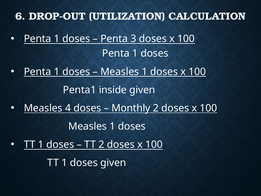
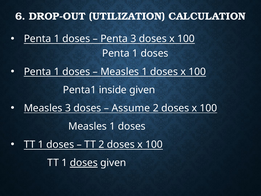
Measles 4: 4 -> 3 (68, 108)
Monthly: Monthly -> Assume (131, 108)
doses underline: none -> present (84, 163)
